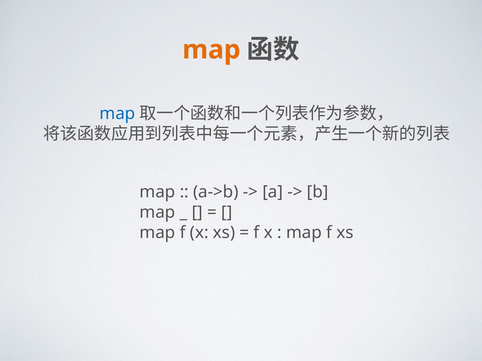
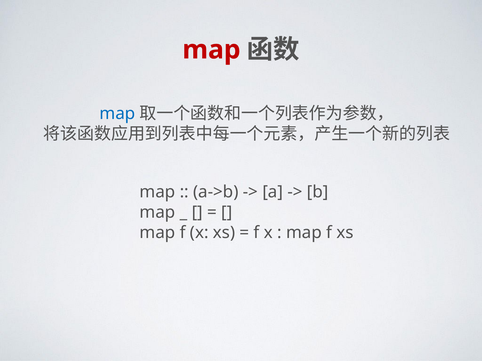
map colour: orange -> red (211, 50)
